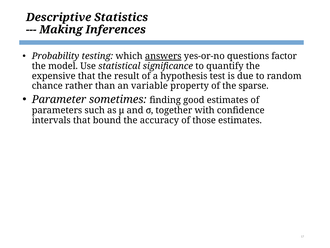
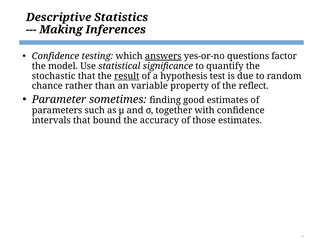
Probability: Probability -> Confidence (55, 56)
expensive: expensive -> stochastic (54, 76)
result underline: none -> present (127, 76)
sparse: sparse -> reflect (254, 86)
